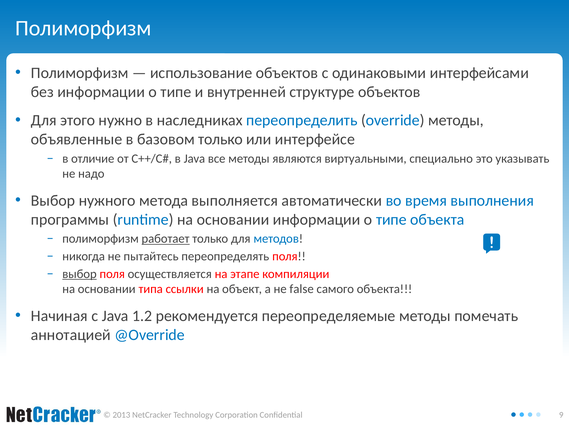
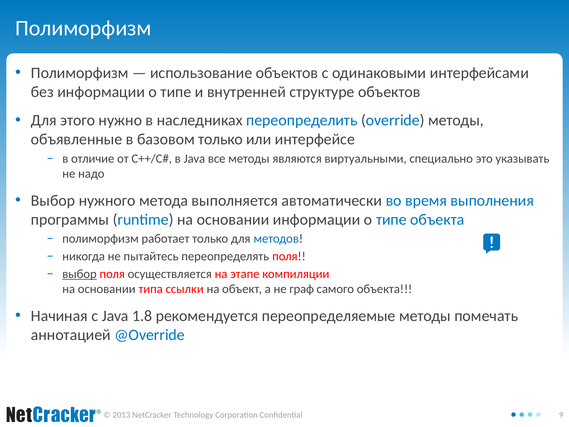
работает underline: present -> none (166, 239)
false: false -> граф (302, 289)
1.2: 1.2 -> 1.8 (142, 316)
